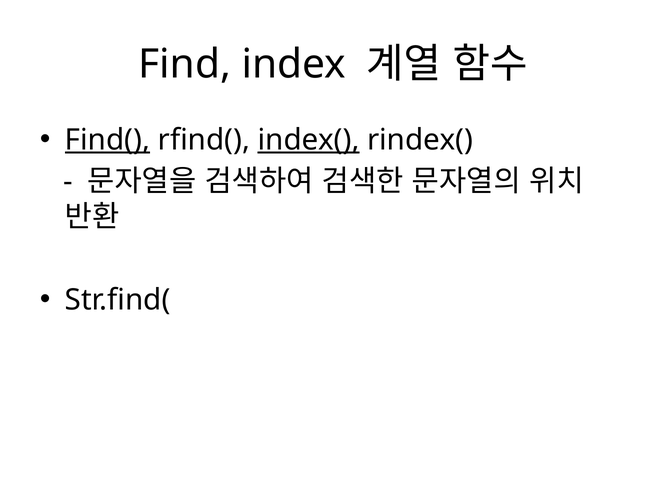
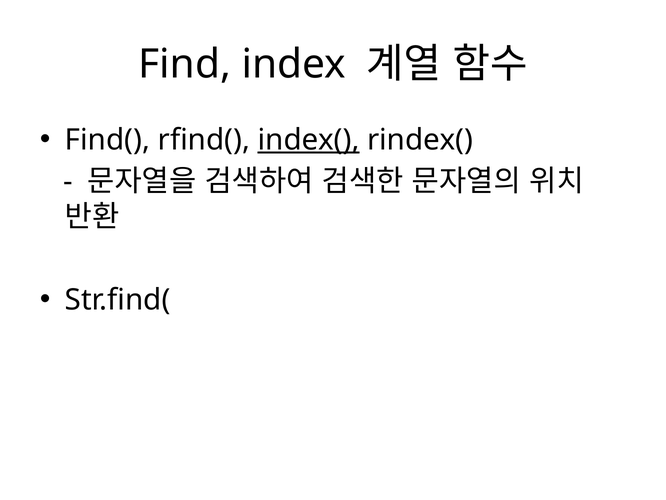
Find( underline: present -> none (108, 140)
